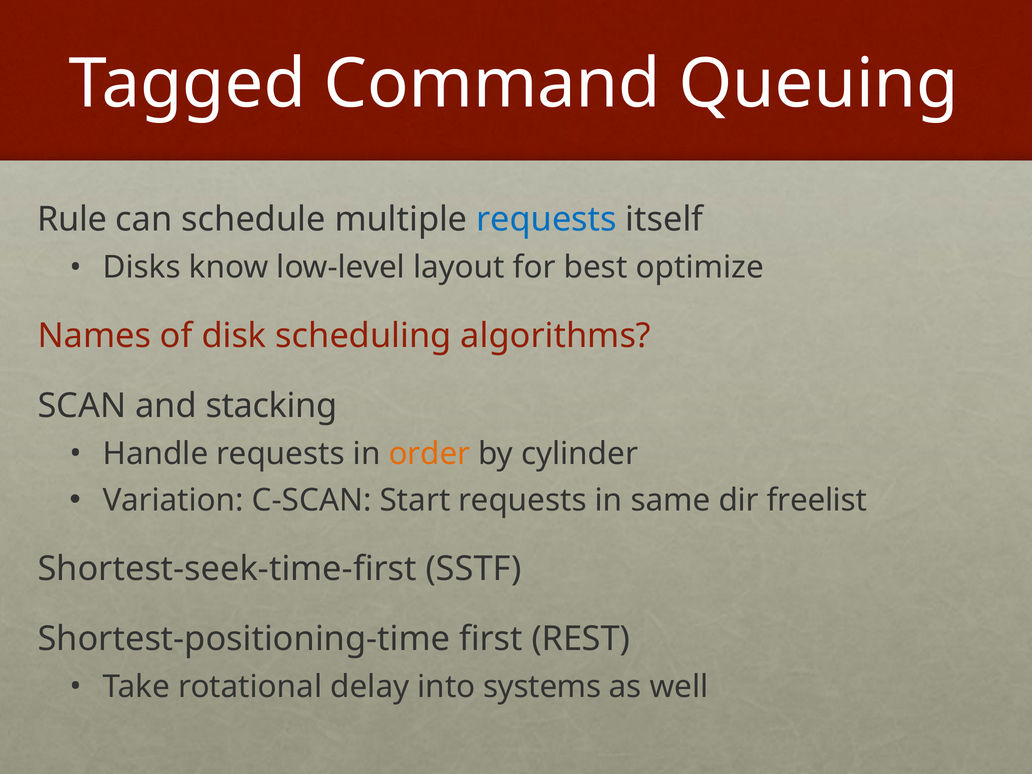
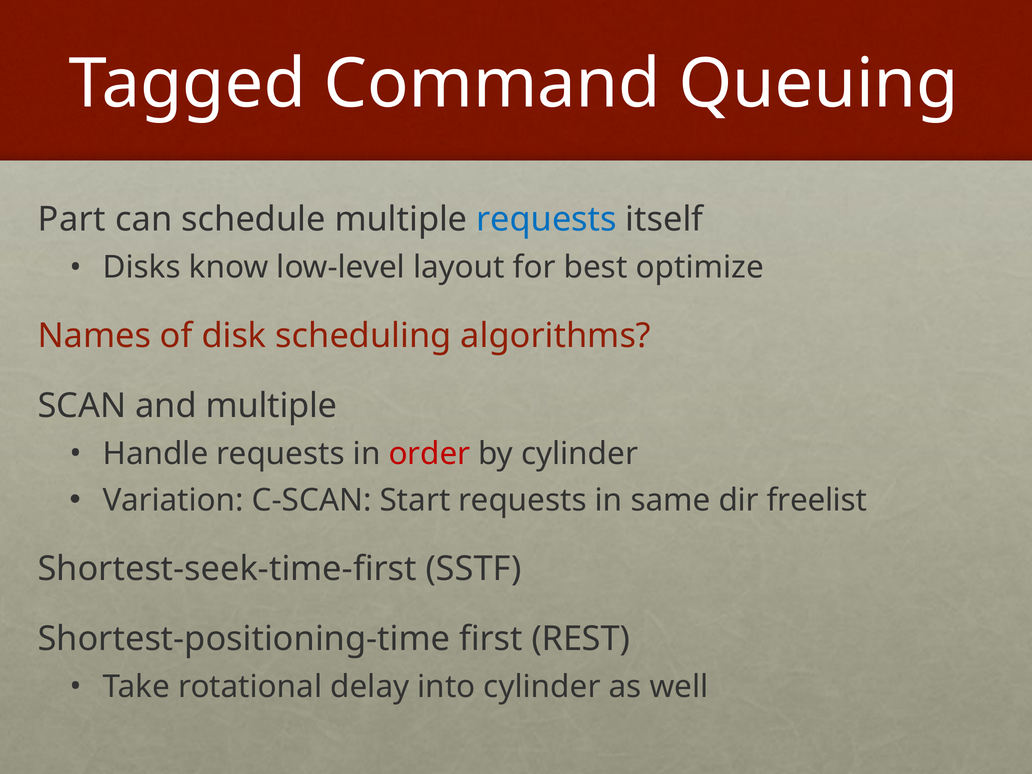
Rule: Rule -> Part (72, 220)
and stacking: stacking -> multiple (272, 406)
order colour: orange -> red (429, 454)
into systems: systems -> cylinder (542, 687)
